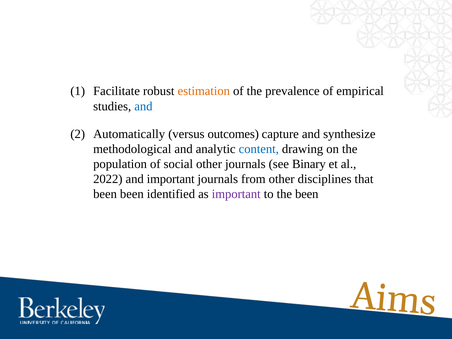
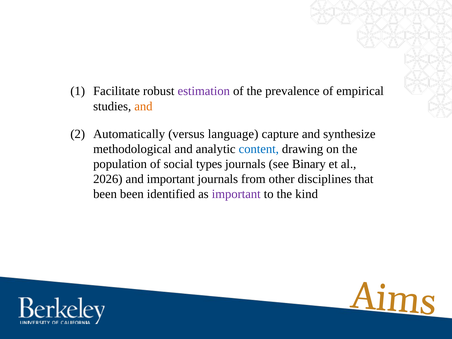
estimation colour: orange -> purple (204, 91)
and colour: blue -> orange (143, 106)
outcomes: outcomes -> language (233, 134)
social other: other -> types (209, 164)
2022: 2022 -> 2026 (108, 179)
the been: been -> kind (307, 194)
